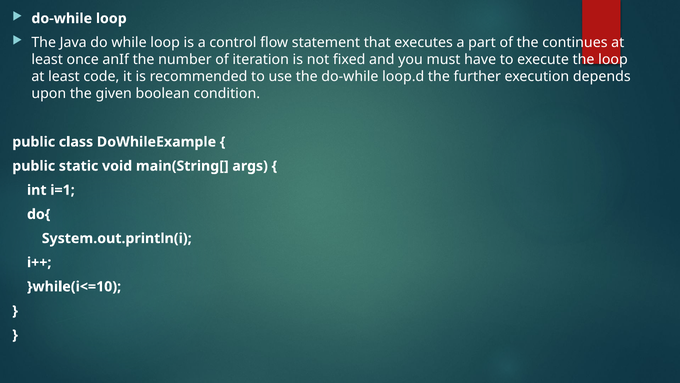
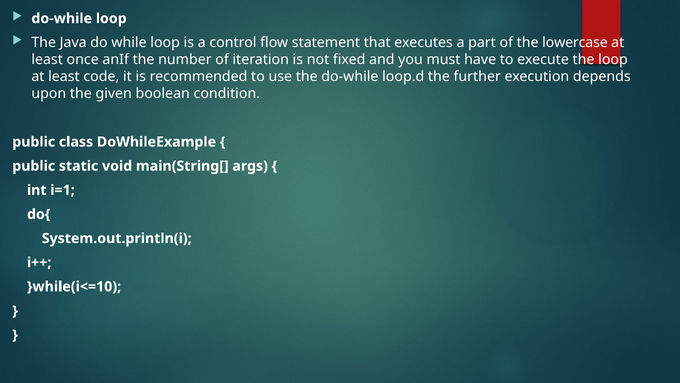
continues: continues -> lowercase (575, 43)
